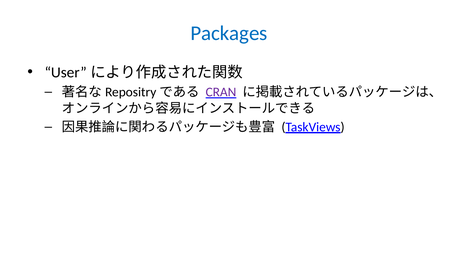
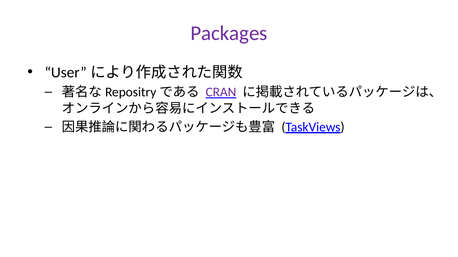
Packages colour: blue -> purple (229, 33)
